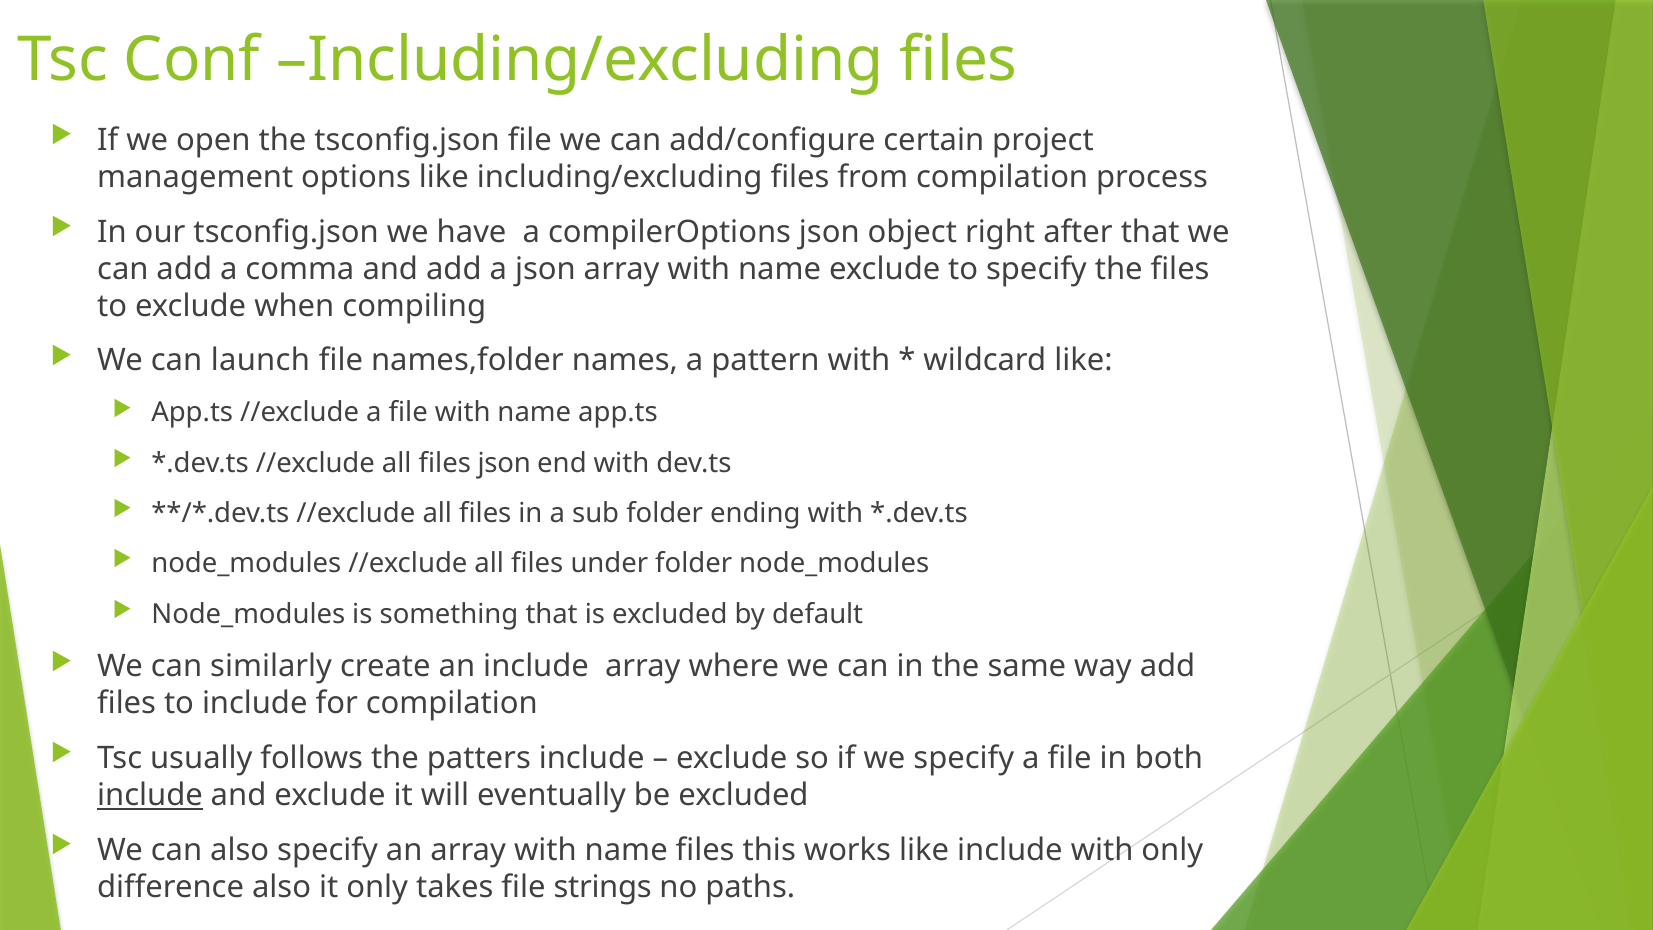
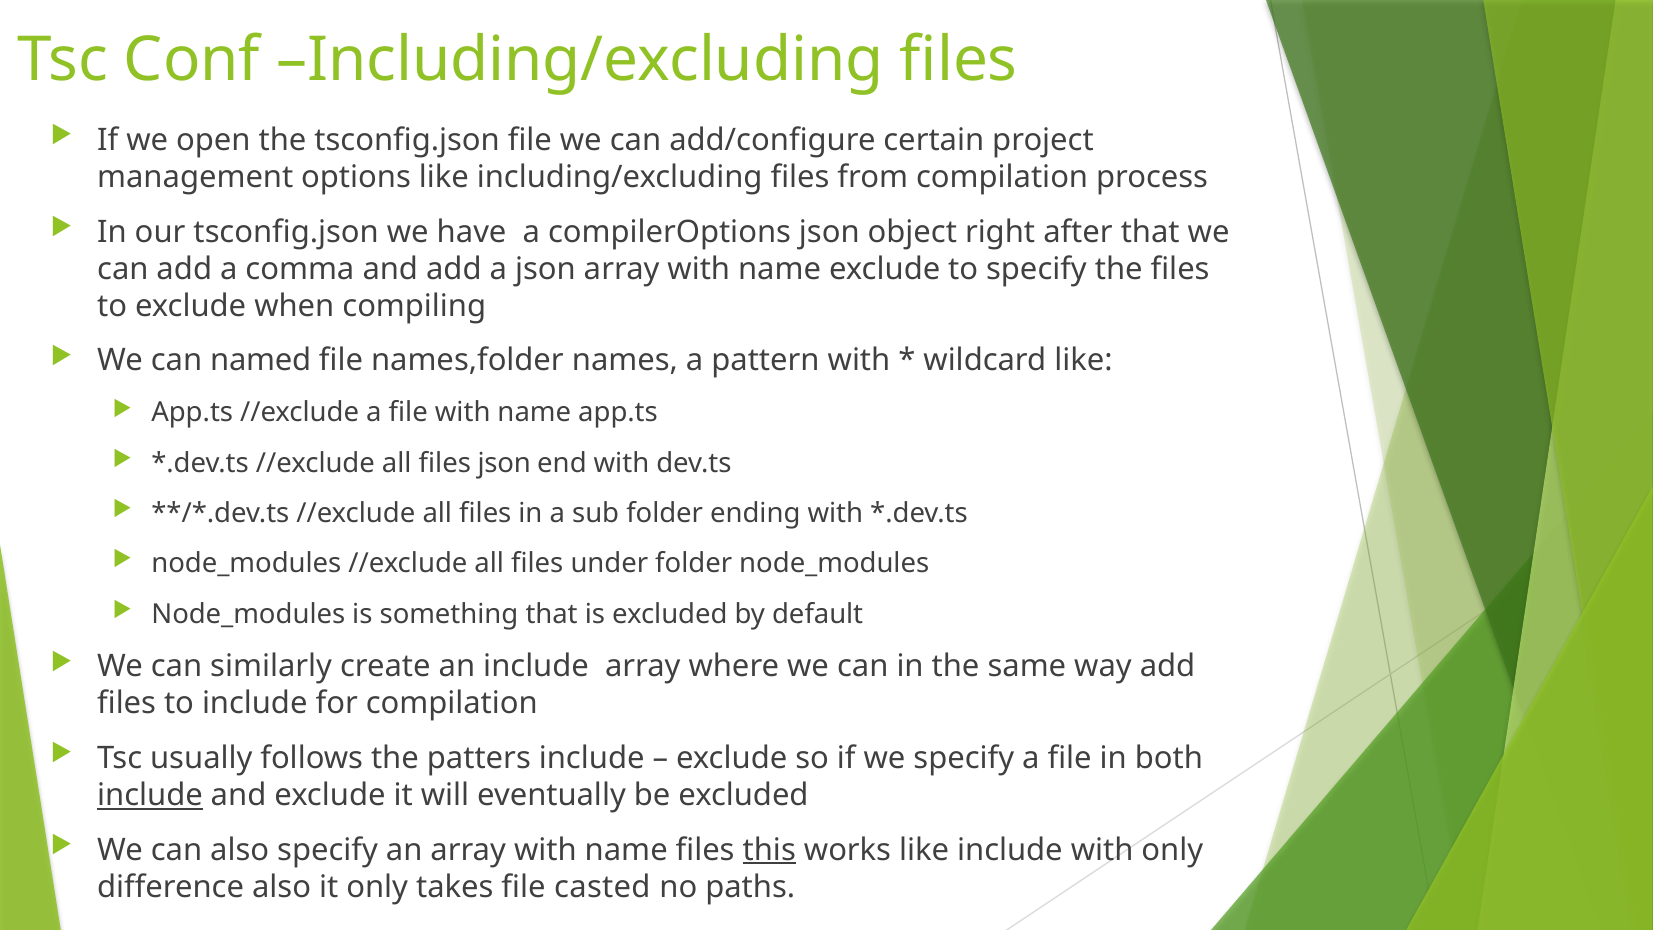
launch: launch -> named (261, 361)
this underline: none -> present (769, 850)
strings: strings -> casted (602, 887)
